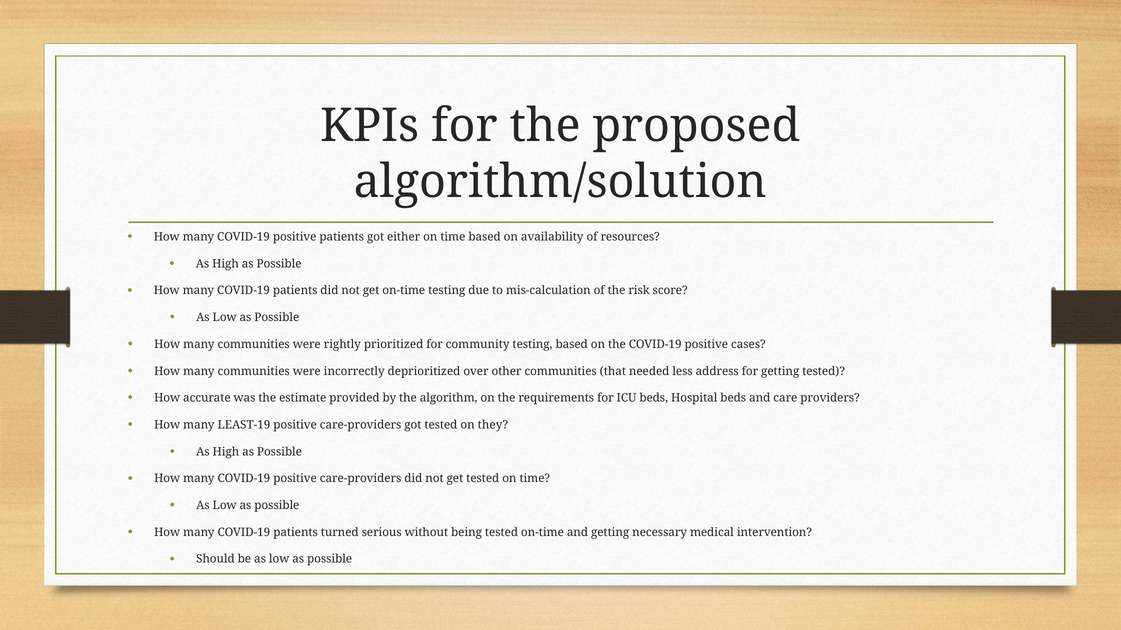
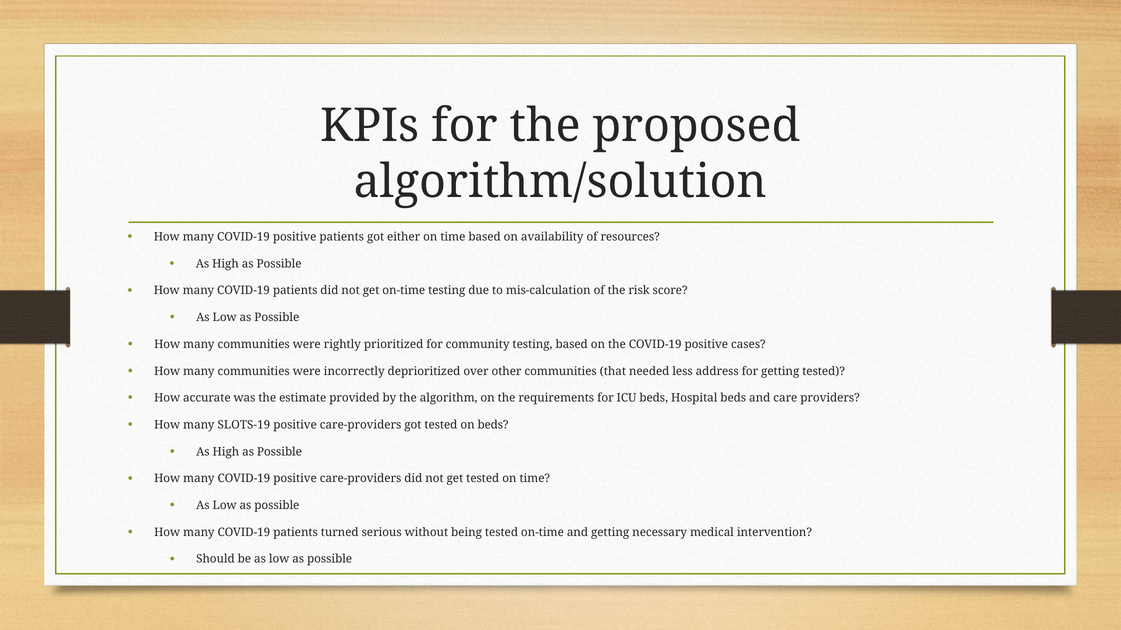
LEAST-19: LEAST-19 -> SLOTS-19 (244, 425)
on they: they -> beds (493, 425)
